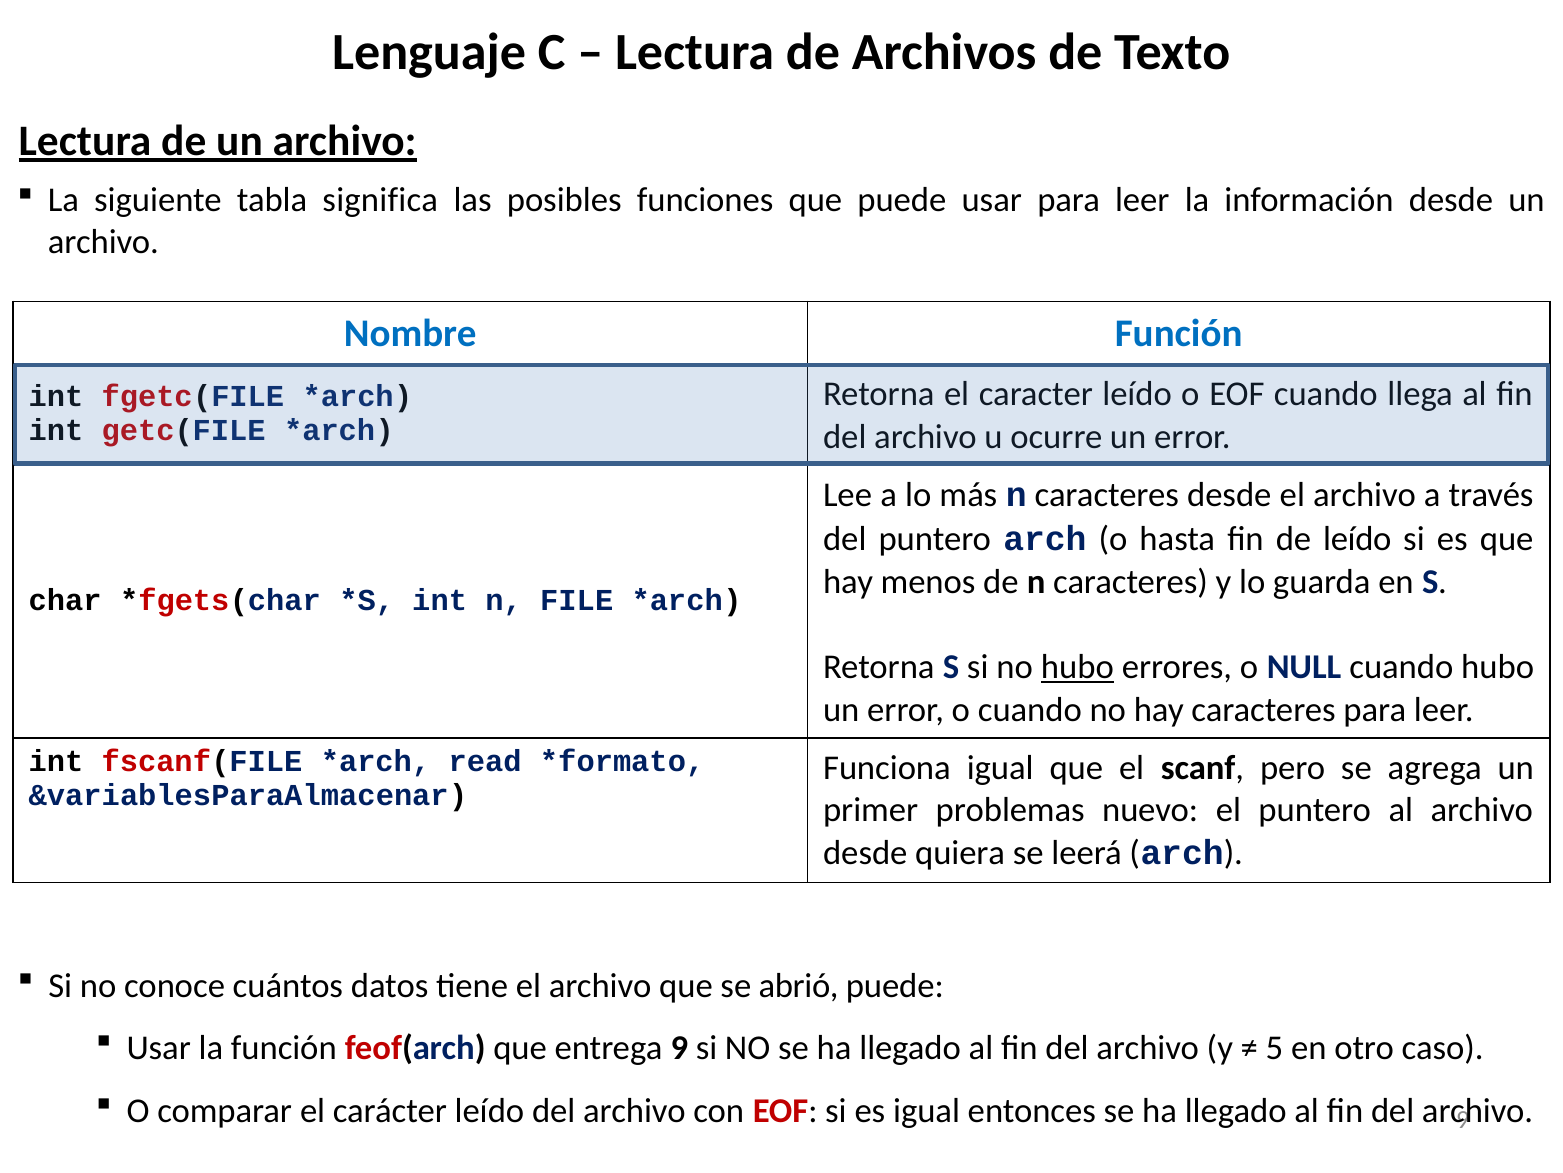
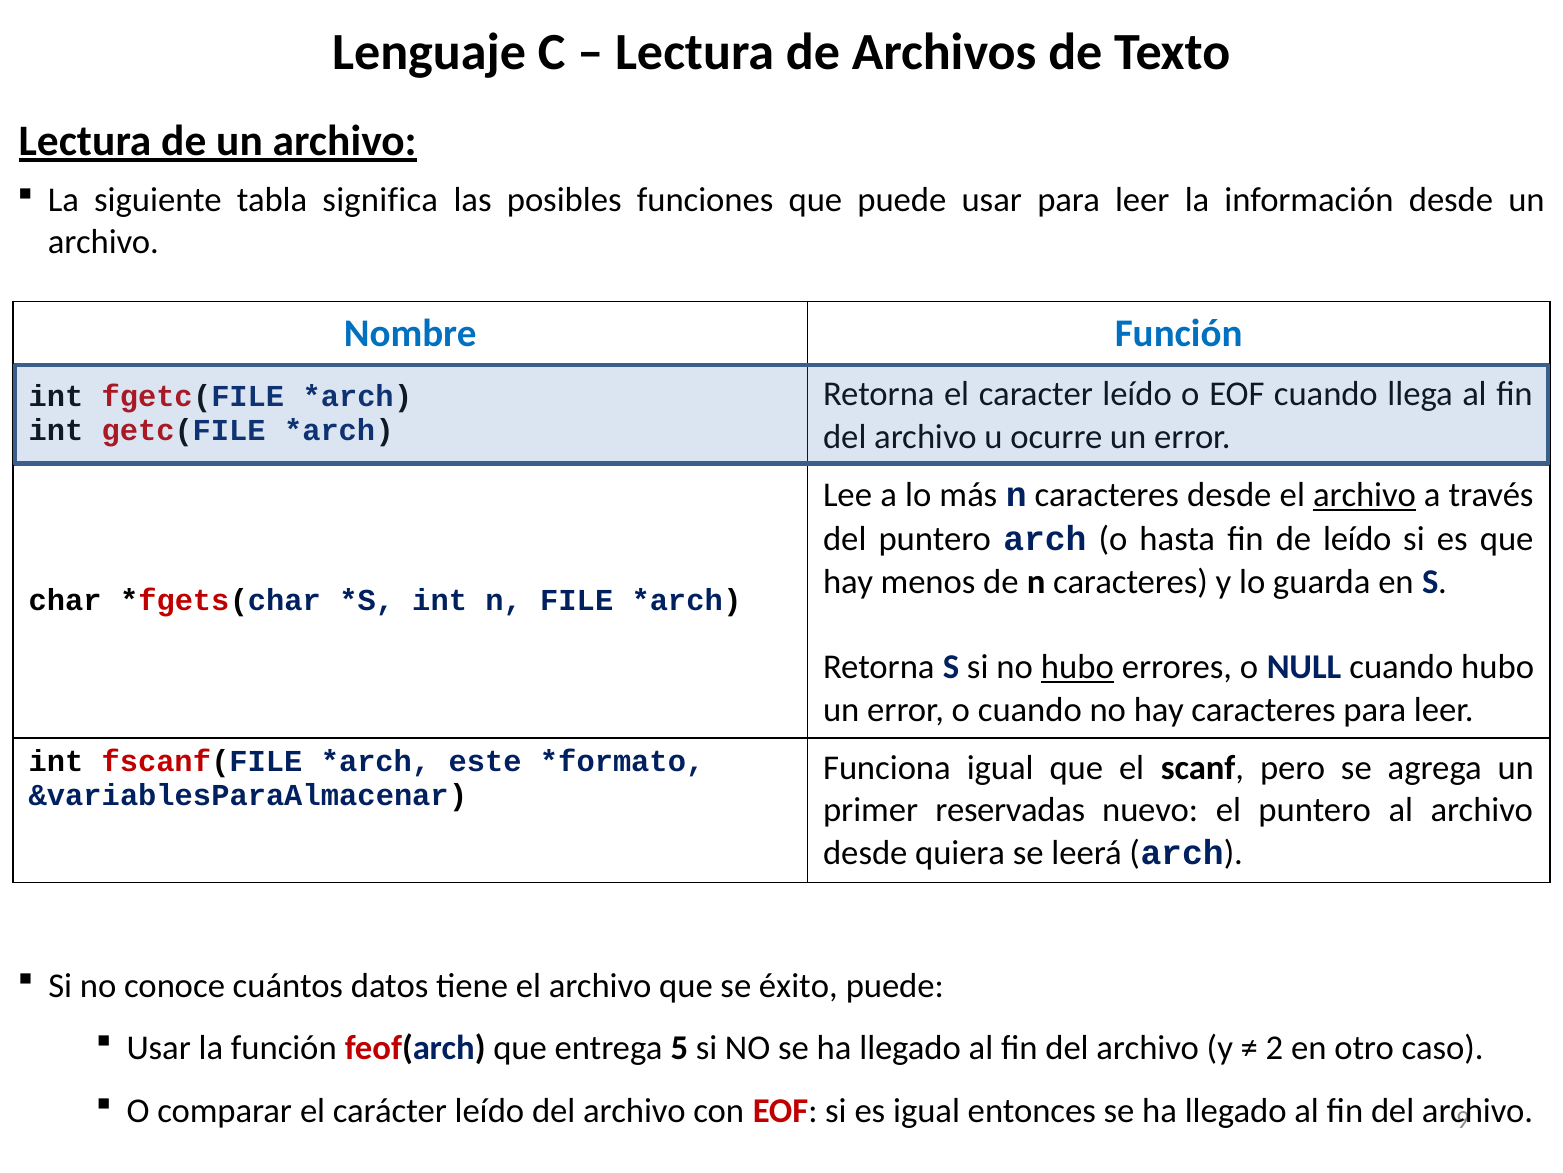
archivo underline: none -> present (1364, 495)
read: read -> este (485, 761)
problemas: problemas -> reservadas (1010, 810)
abrió: abrió -> éxito (798, 985)
entrega 9: 9 -> 5 (679, 1047)
5: 5 -> 2 (1274, 1047)
